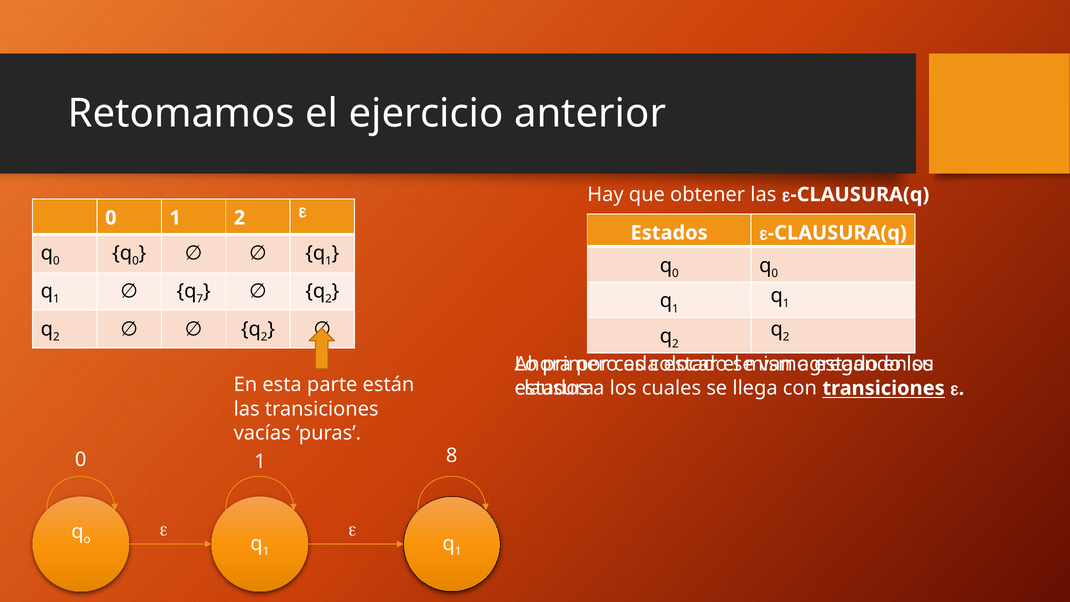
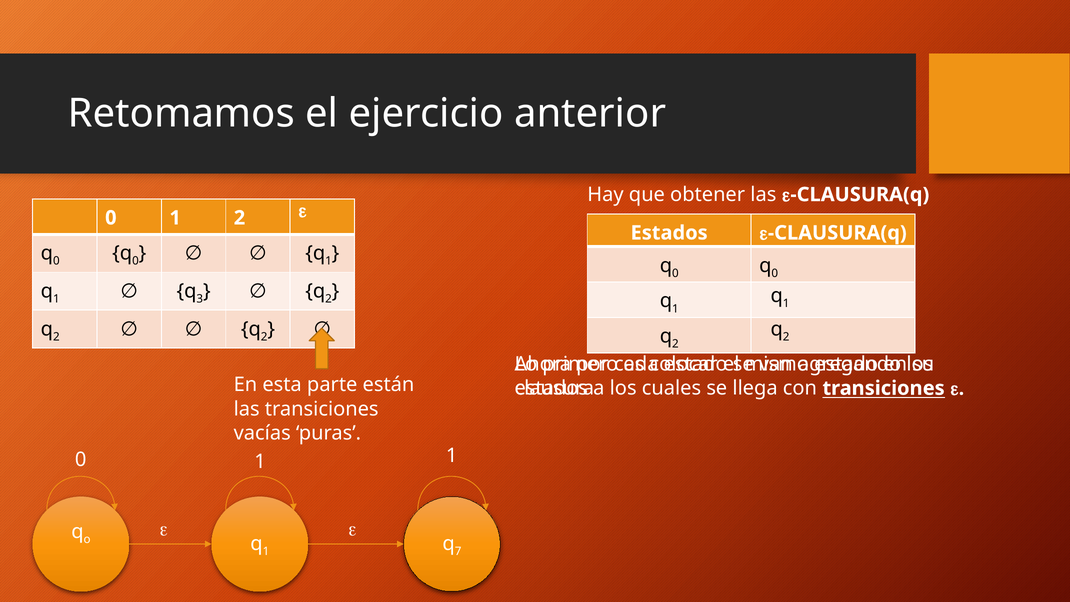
7: 7 -> 3 (200, 299)
1 8: 8 -> 1 (452, 455)
1: 1 -> 7 (458, 551)
